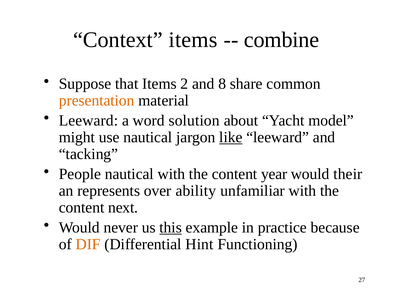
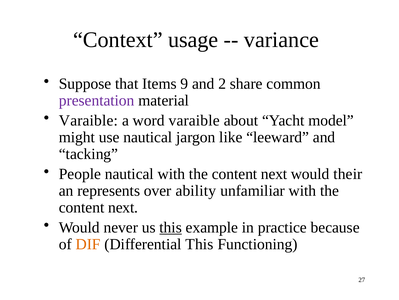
Context items: items -> usage (193, 40)
combine: combine -> variance (281, 40)
2: 2 -> 9 (184, 83)
8: 8 -> 2 (222, 83)
presentation colour: orange -> purple (97, 100)
Leeward: Leeward -> Varaible (88, 120)
word solution: solution -> varaible (194, 120)
like underline: present -> none (231, 137)
year: year -> next (274, 173)
Differential Hint: Hint -> This (199, 244)
